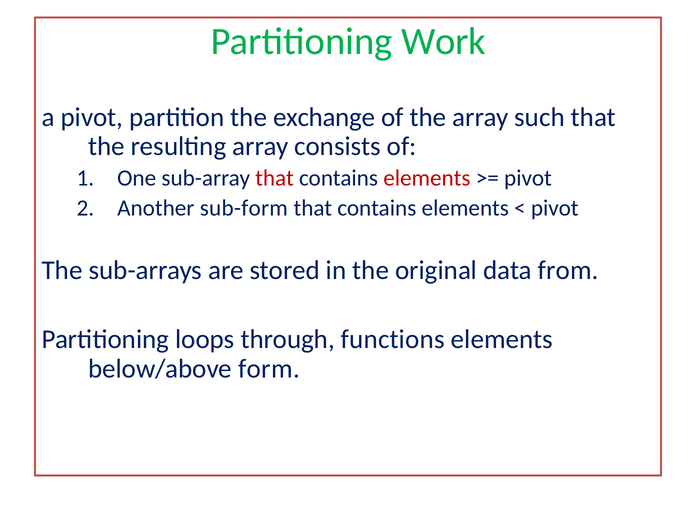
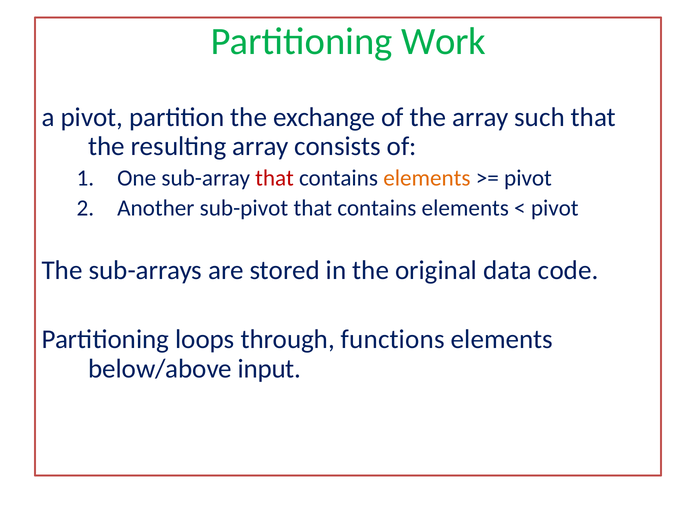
elements colour: red -> orange (427, 178)
sub-form: sub-form -> sub-pivot (244, 208)
from: from -> code (568, 270)
form: form -> input (269, 369)
